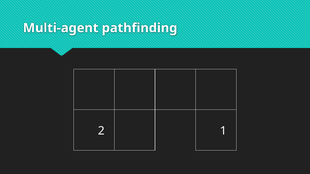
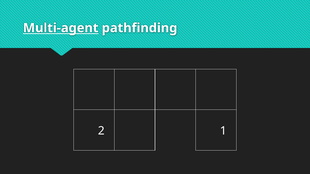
Multi-agent underline: none -> present (61, 28)
